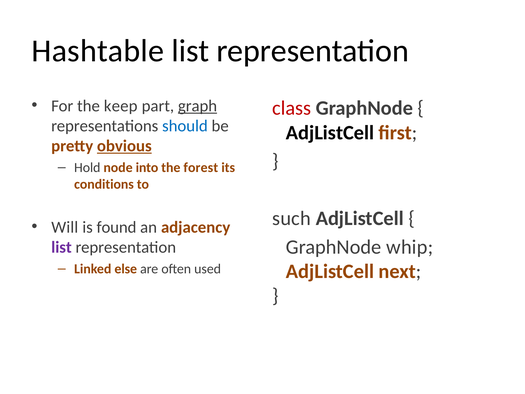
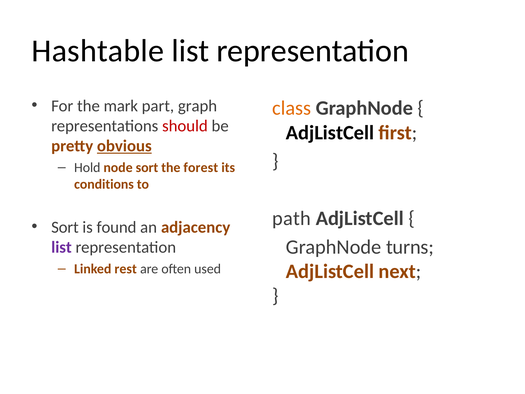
keep: keep -> mark (121, 106)
graph underline: present -> none (198, 106)
class colour: red -> orange (292, 108)
should colour: blue -> red (185, 126)
node into: into -> sort (147, 168)
such: such -> path (292, 218)
Will: Will -> Sort (65, 227)
whip: whip -> turns (410, 247)
else: else -> rest (126, 269)
